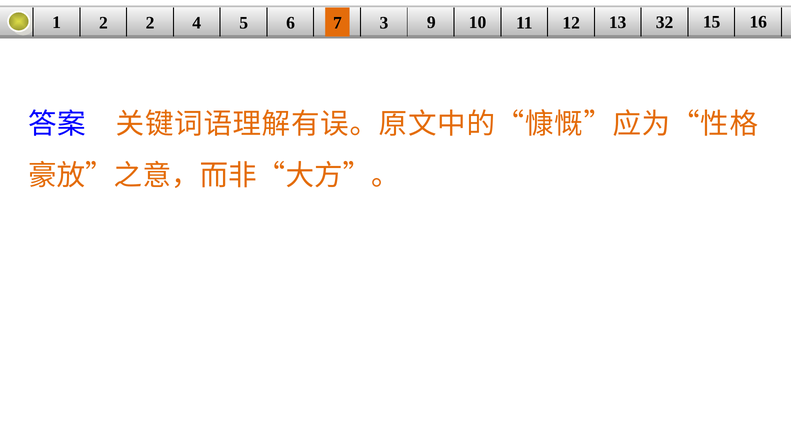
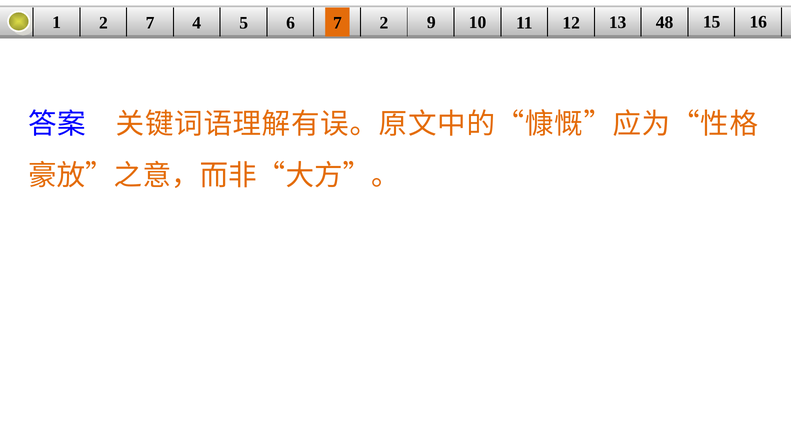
2 2: 2 -> 7 (150, 23)
7 3: 3 -> 2 (384, 23)
32: 32 -> 48 (665, 22)
